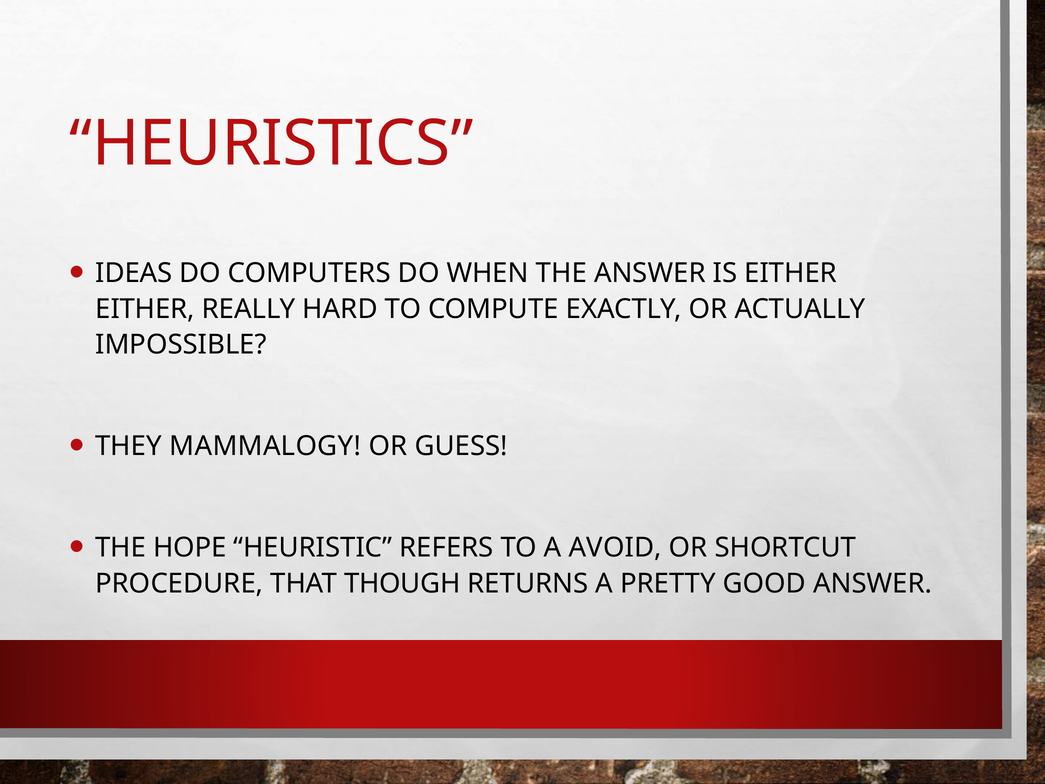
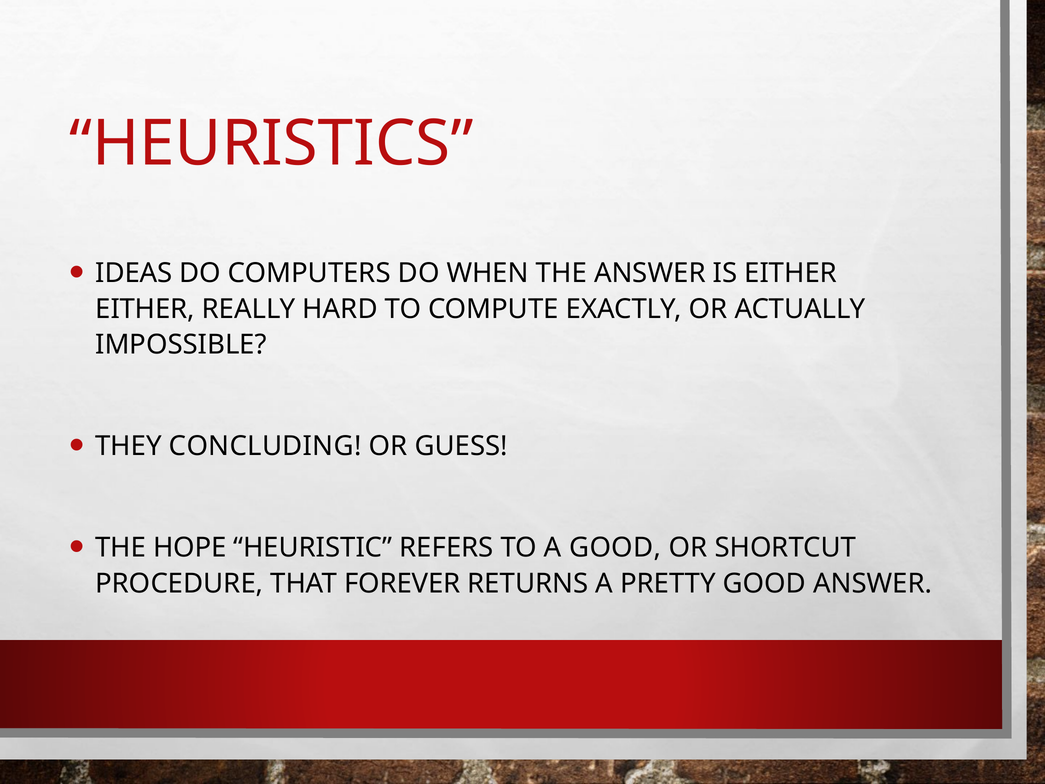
MAMMALOGY: MAMMALOGY -> CONCLUDING (265, 446)
A AVOID: AVOID -> GOOD (615, 548)
THOUGH: THOUGH -> FOREVER (402, 583)
